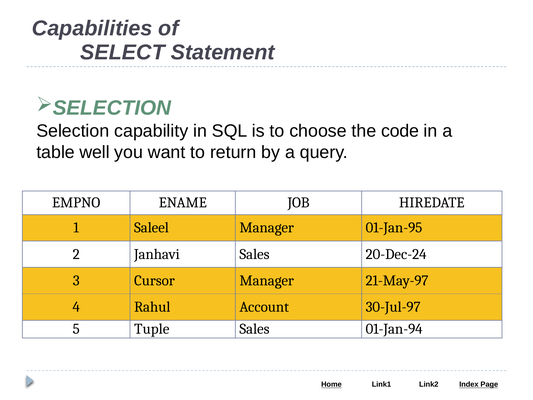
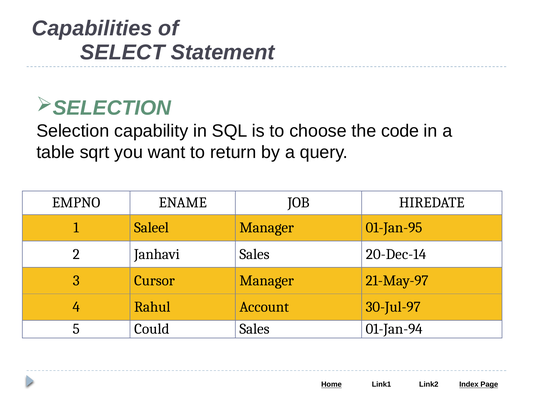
well: well -> sqrt (95, 152)
20-Dec-24: 20-Dec-24 -> 20-Dec-14 (396, 254)
Tuple: Tuple -> Could (152, 329)
